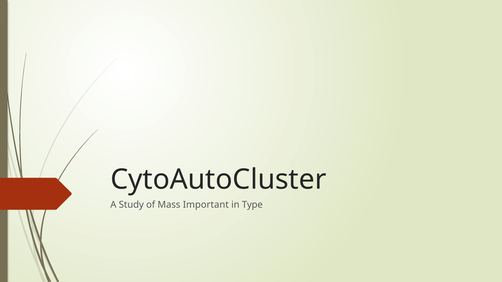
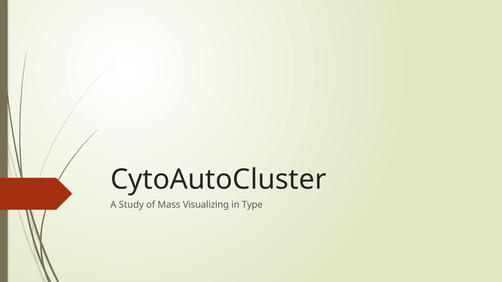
Important: Important -> Visualizing (206, 205)
